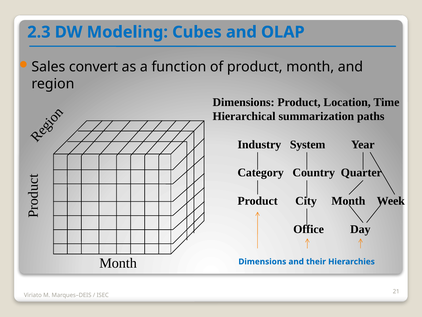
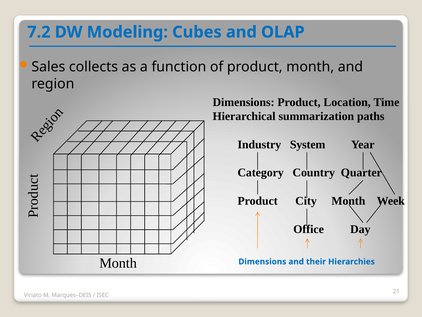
2.3: 2.3 -> 7.2 (39, 32)
convert: convert -> collects (93, 67)
